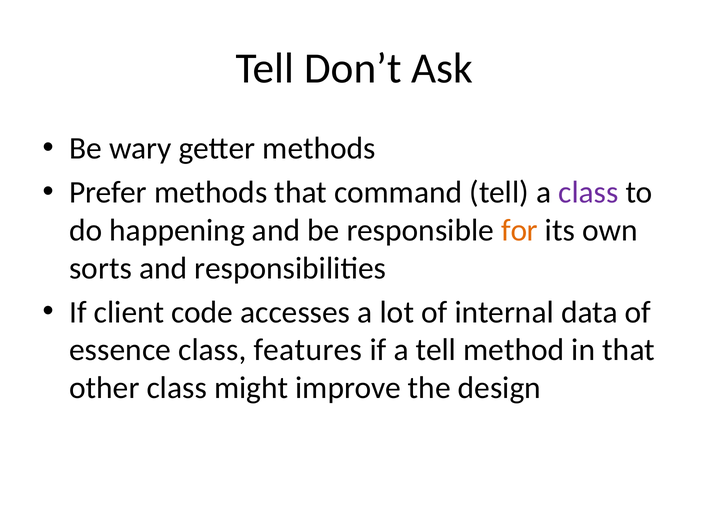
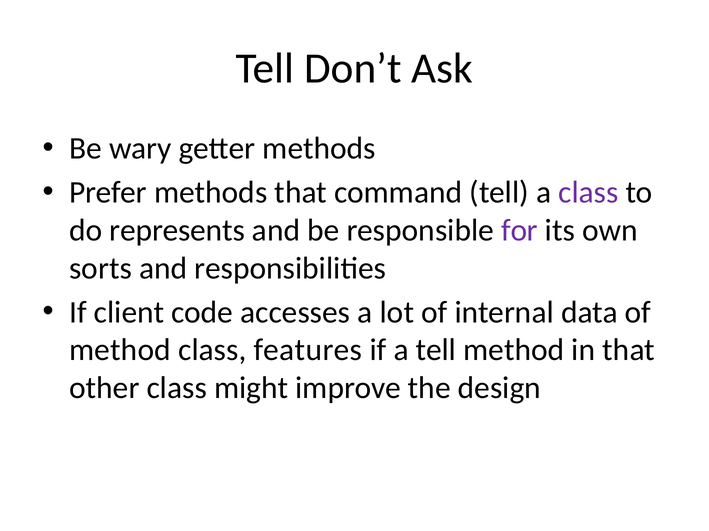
happening: happening -> represents (177, 231)
for colour: orange -> purple (520, 231)
essence: essence -> method (120, 350)
